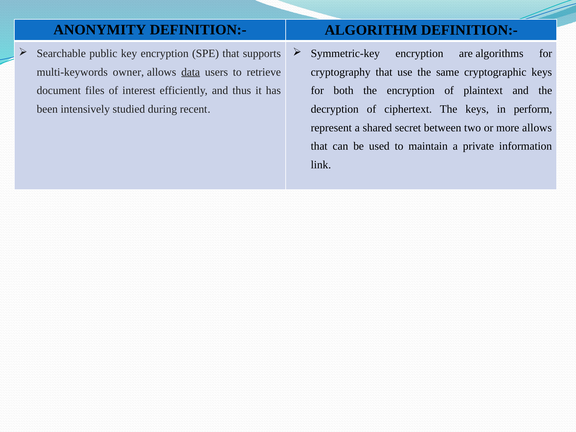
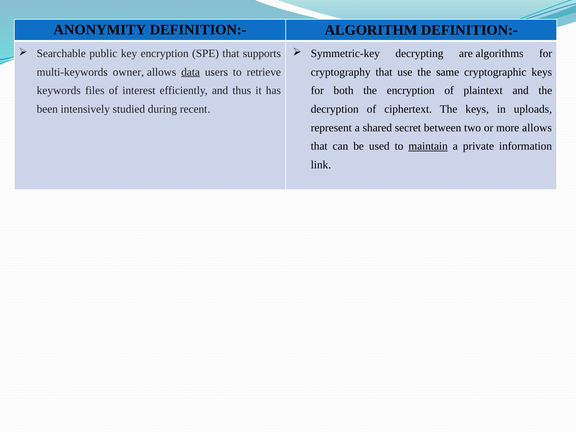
Symmetric-key encryption: encryption -> decrypting (419, 53)
document: document -> keywords (59, 91)
perform: perform -> uploads (533, 109)
maintain underline: none -> present (428, 146)
